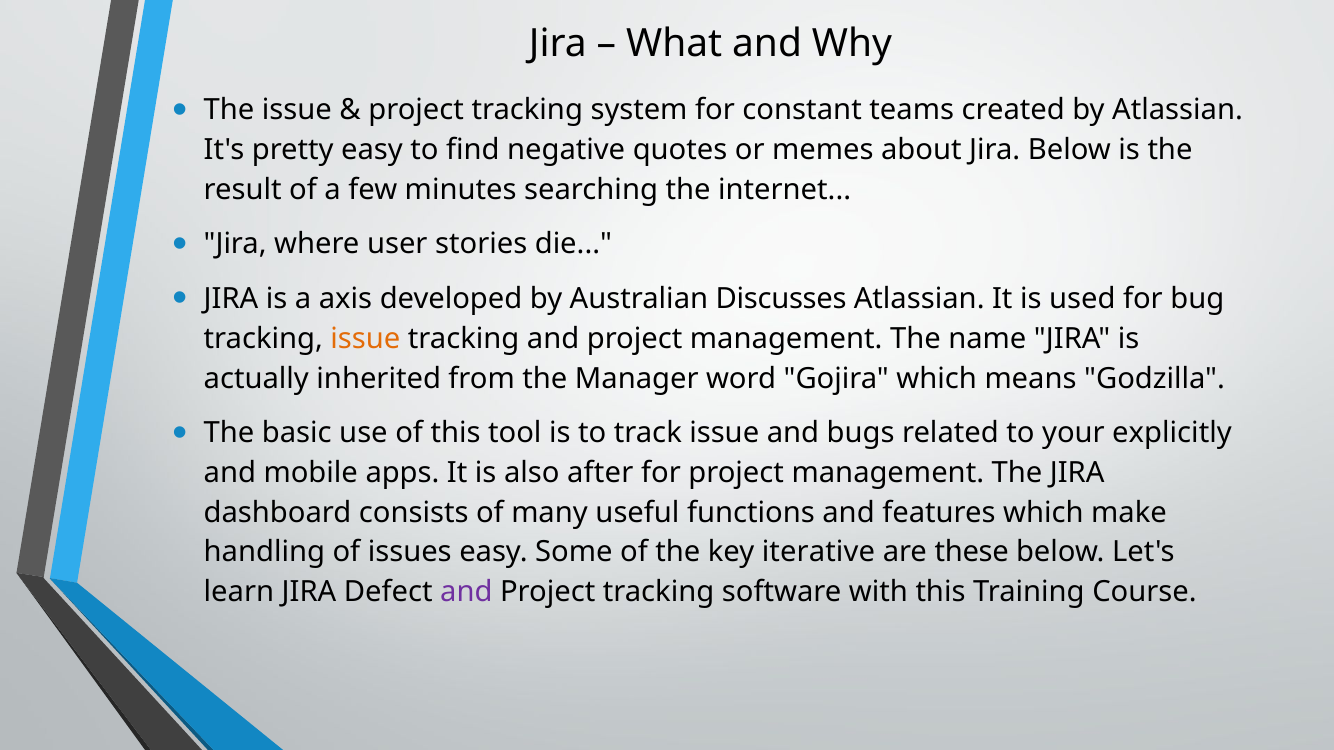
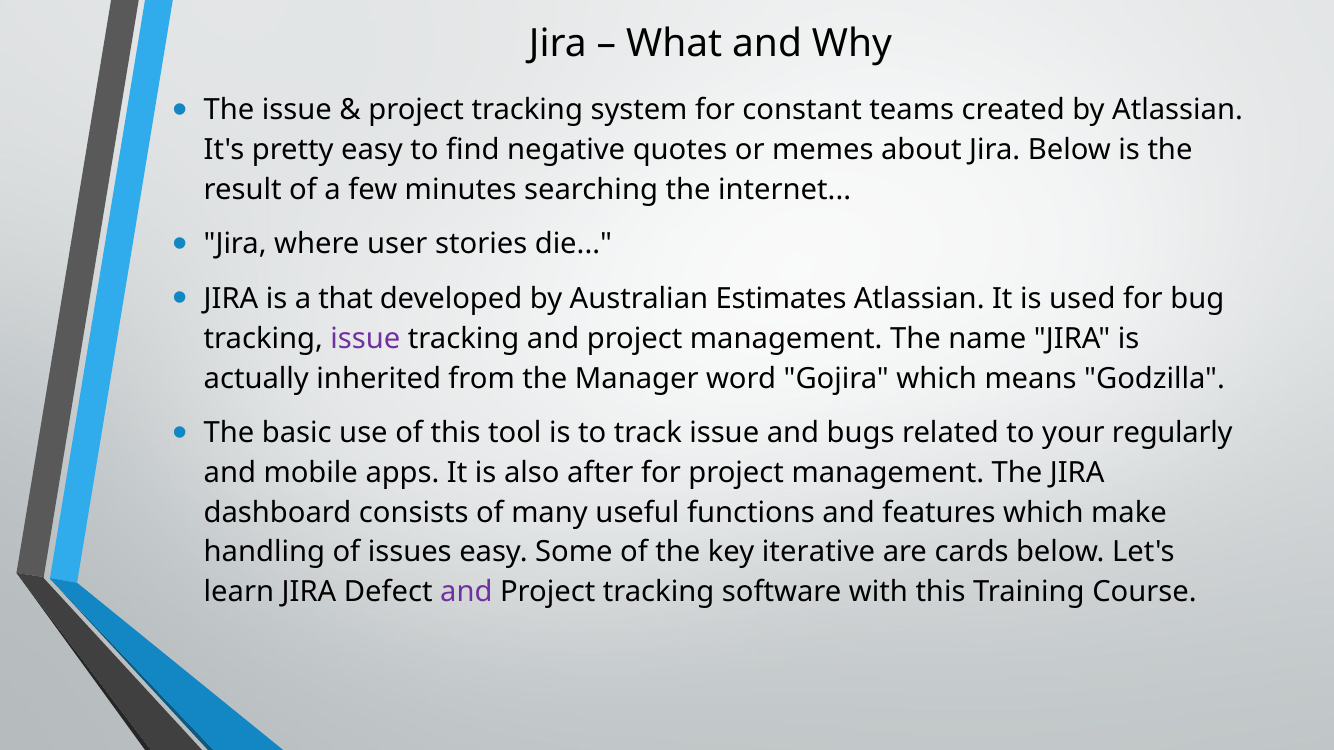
axis: axis -> that (346, 299)
Discusses: Discusses -> Estimates (781, 299)
issue colour: orange -> purple (365, 339)
explicitly: explicitly -> regularly (1172, 433)
these: these -> cards (972, 552)
